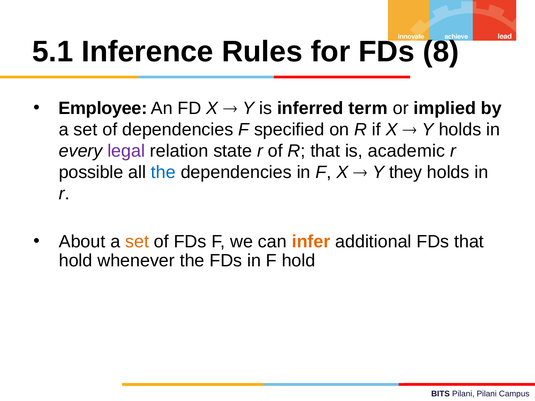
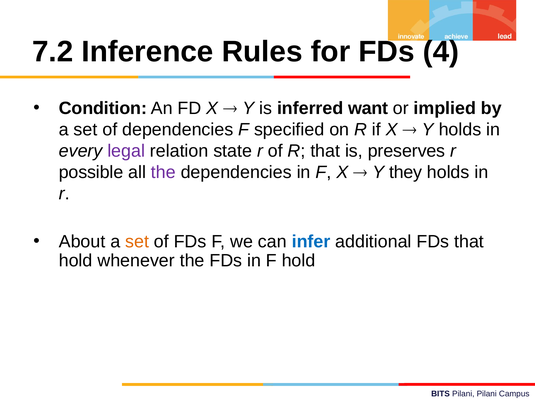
5.1: 5.1 -> 7.2 (53, 52)
8: 8 -> 4 (441, 52)
Employee: Employee -> Condition (103, 108)
term: term -> want (368, 108)
academic: academic -> preserves (407, 151)
the colour: blue -> purple (163, 172)
infer colour: orange -> blue (311, 242)
